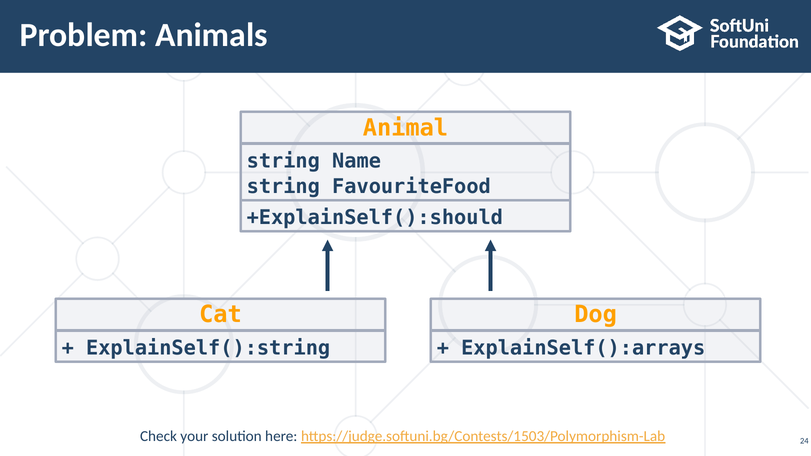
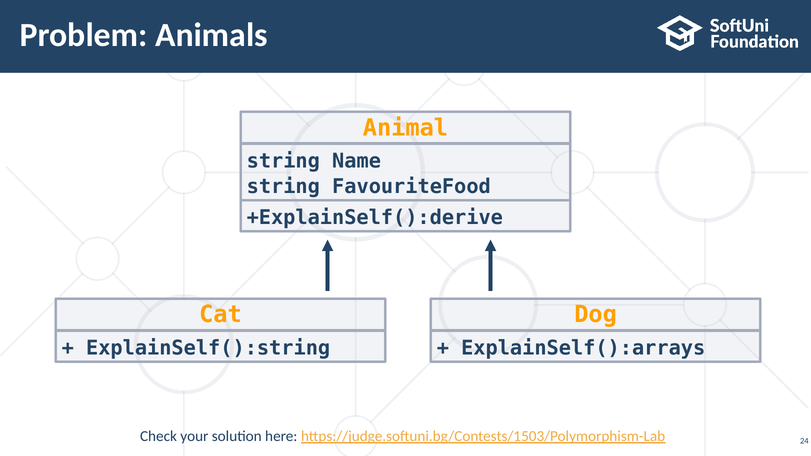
+ExplainSelf():should: +ExplainSelf():should -> +ExplainSelf():derive (375, 218)
